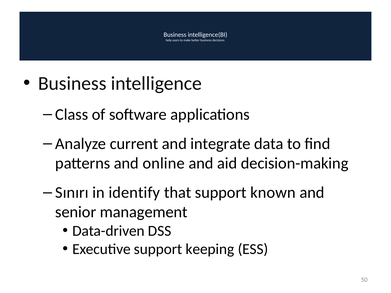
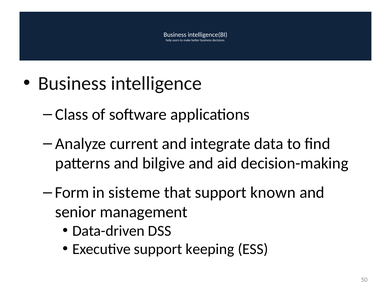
online: online -> bilgive (164, 163)
Sınırı: Sınırı -> Form (72, 193)
identify: identify -> sisteme (134, 193)
